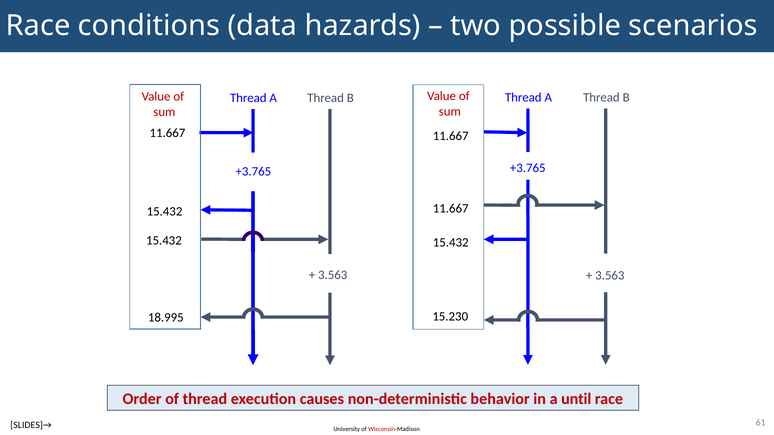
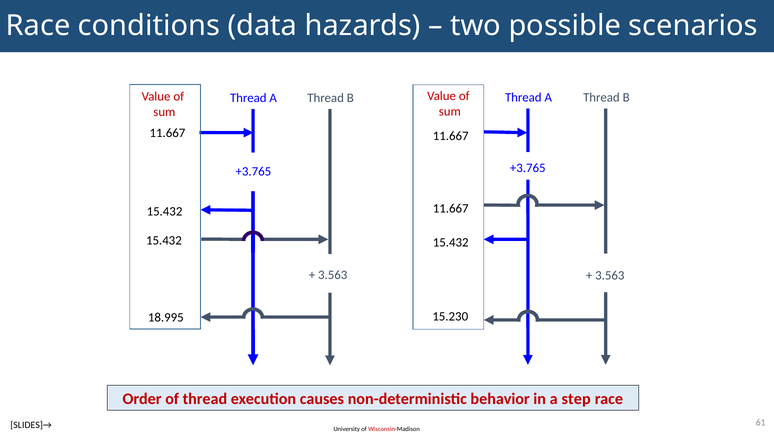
until: until -> step (576, 399)
